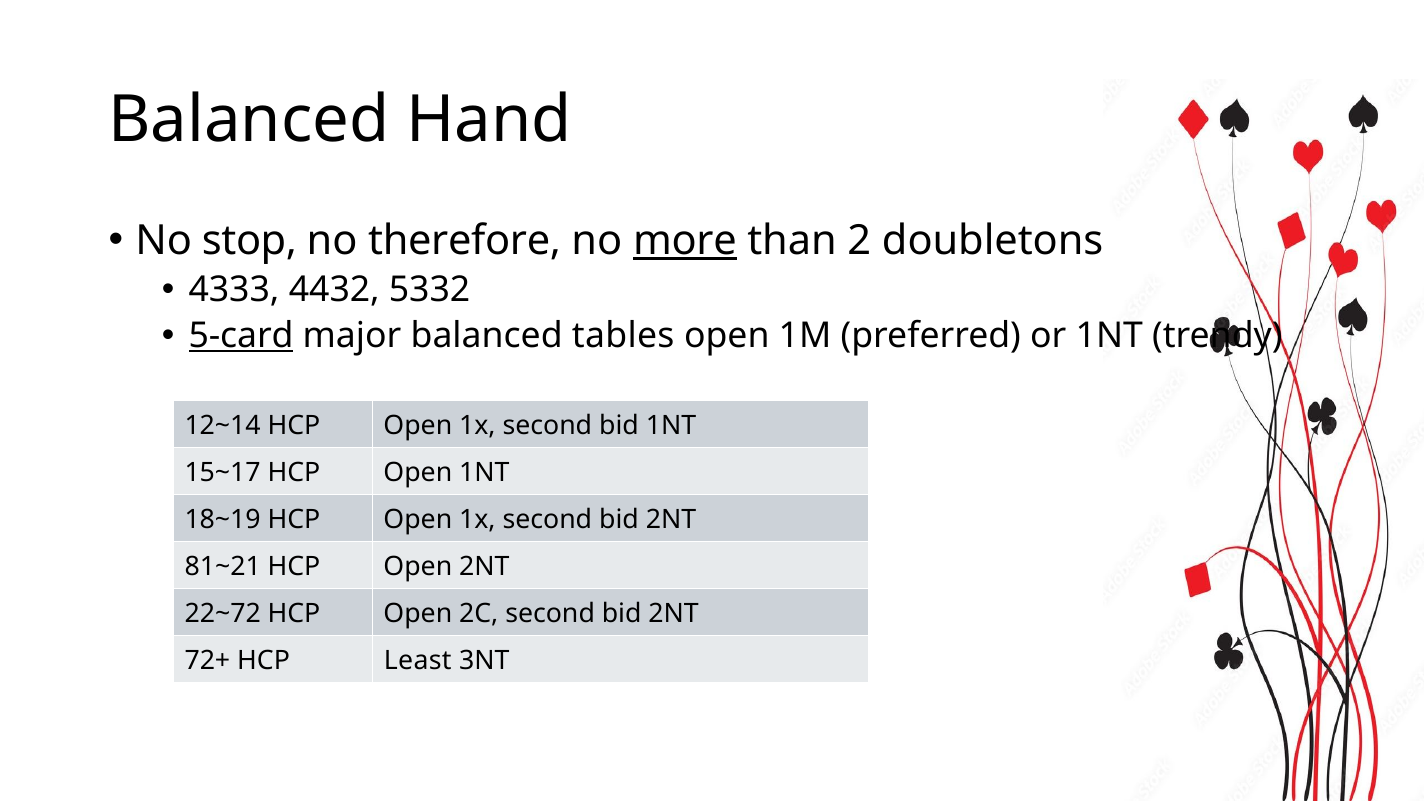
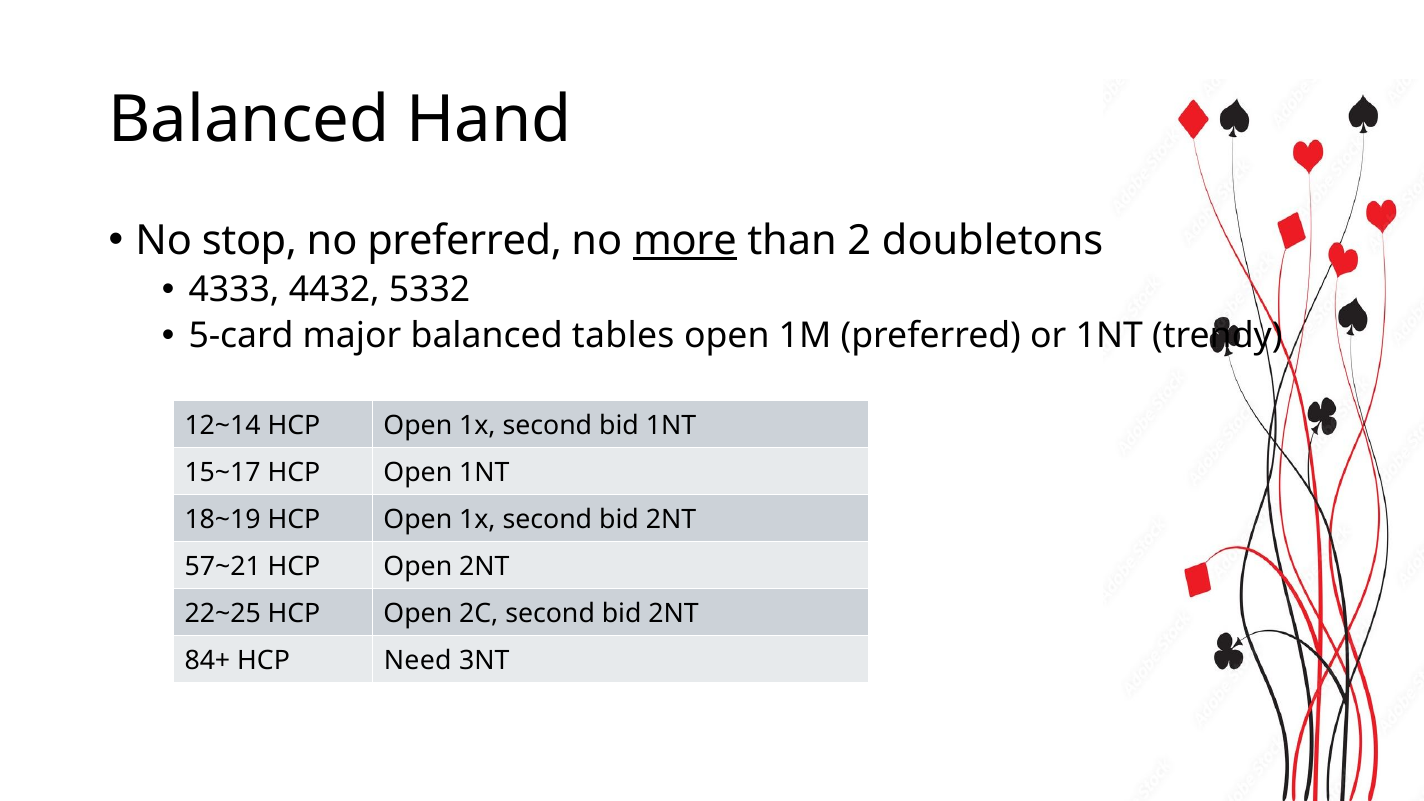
no therefore: therefore -> preferred (465, 241)
5-card underline: present -> none (241, 336)
81~21: 81~21 -> 57~21 (223, 567)
22~72: 22~72 -> 22~25 (223, 614)
72+: 72+ -> 84+ (207, 661)
Least: Least -> Need (418, 661)
